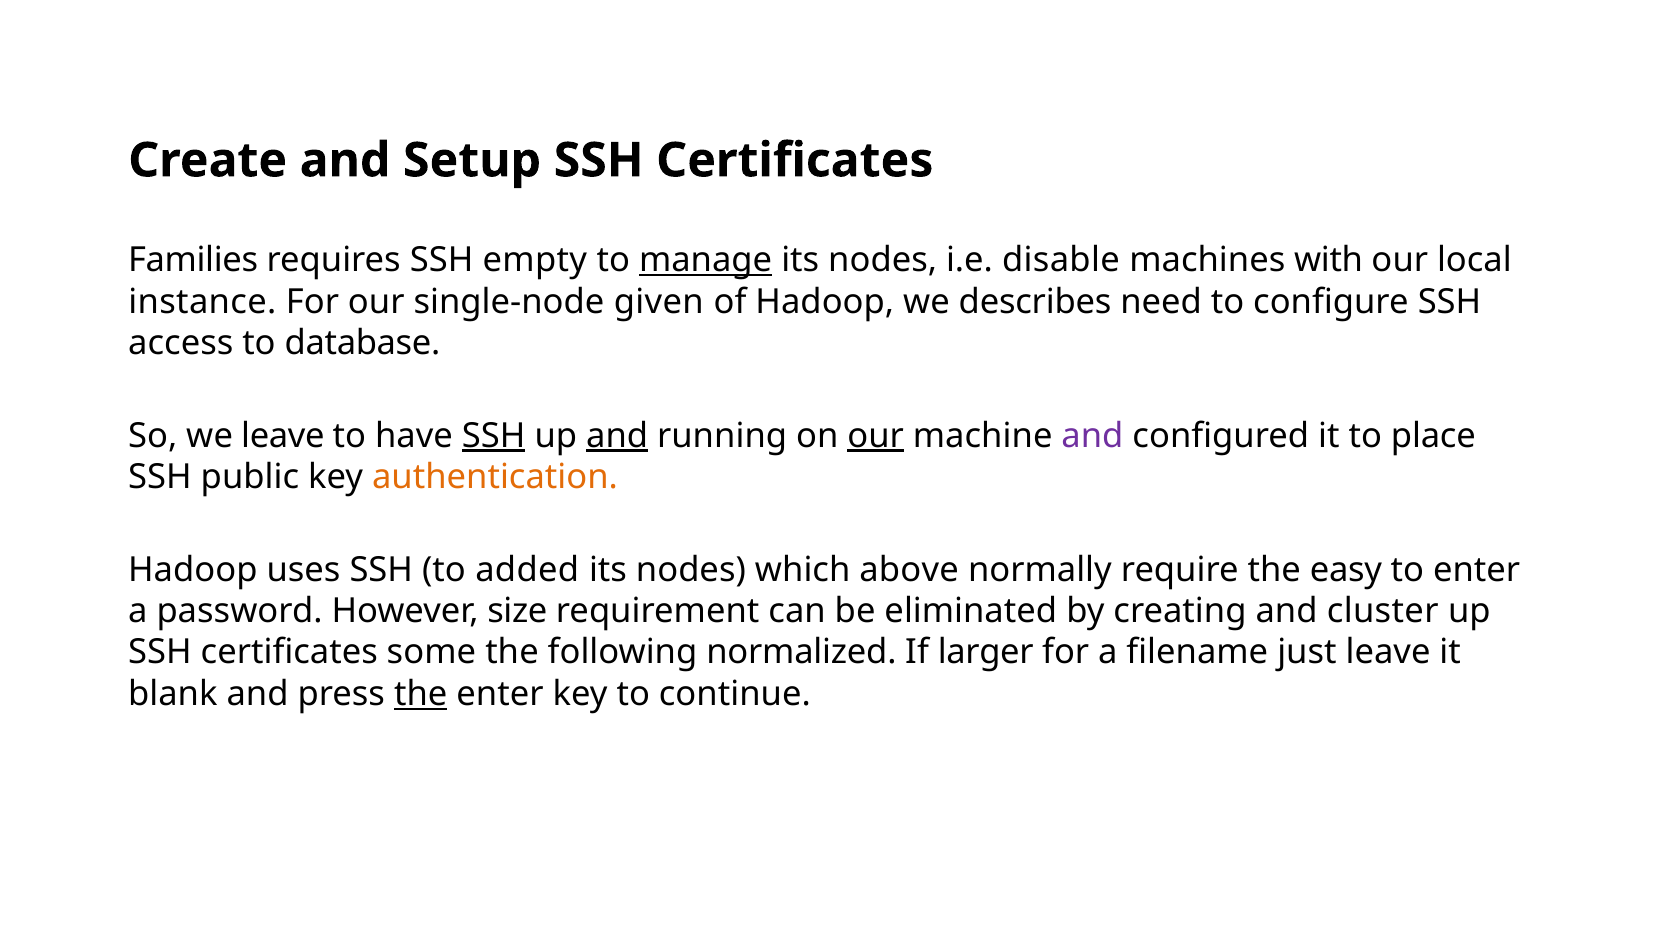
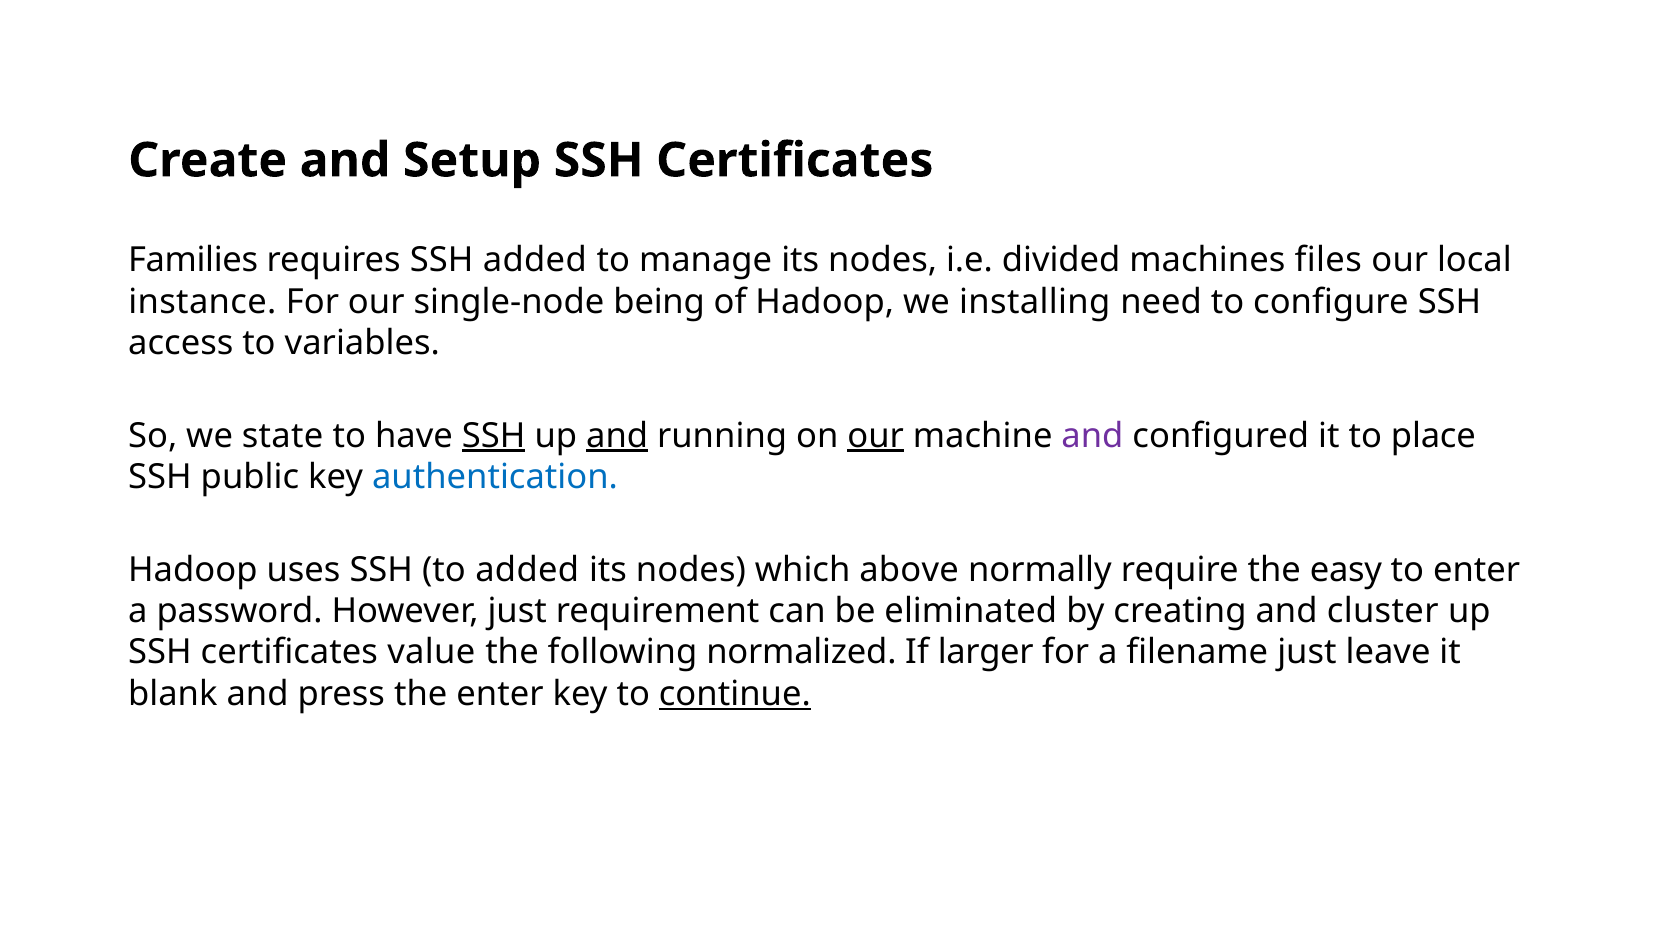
SSH empty: empty -> added (535, 260)
manage underline: present -> none (706, 260)
disable: disable -> divided (1061, 260)
with: with -> files (1328, 260)
given: given -> being (659, 302)
describes: describes -> installing (1035, 302)
database: database -> variables (362, 343)
we leave: leave -> state (283, 436)
authentication colour: orange -> blue (495, 477)
However size: size -> just (517, 611)
some: some -> value (431, 653)
the underline: present -> none (421, 694)
continue underline: none -> present (735, 694)
